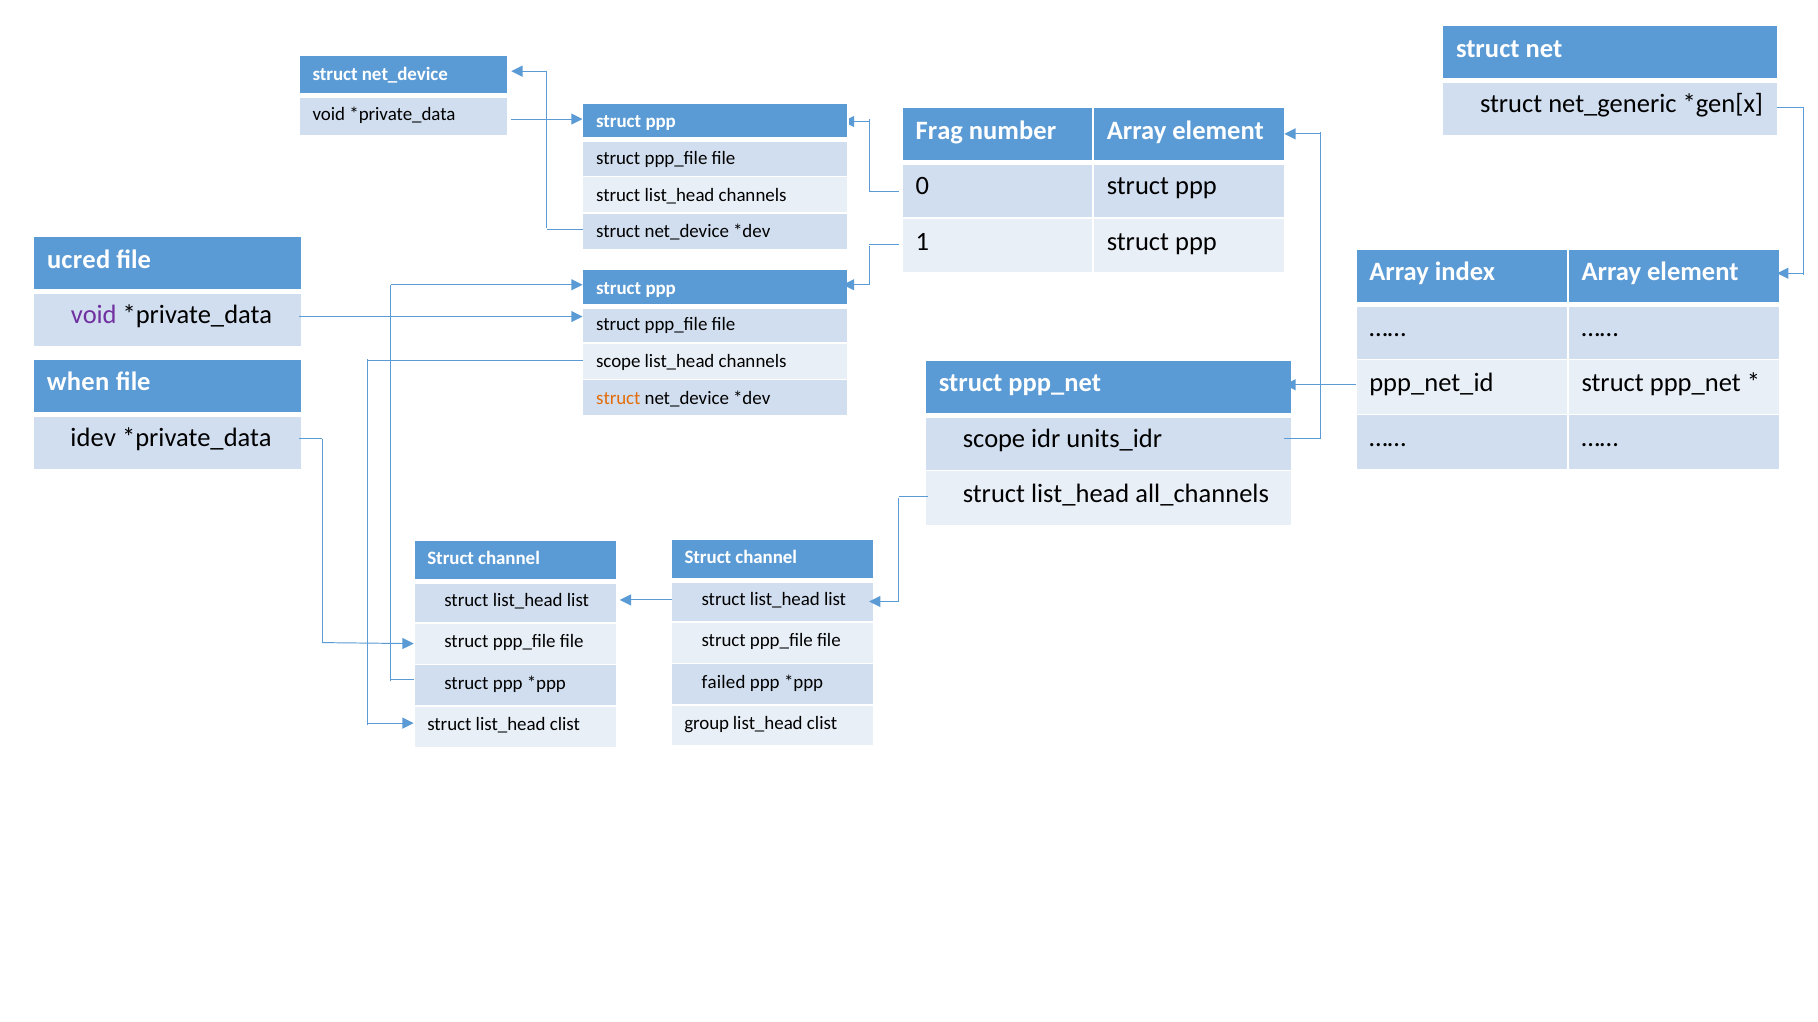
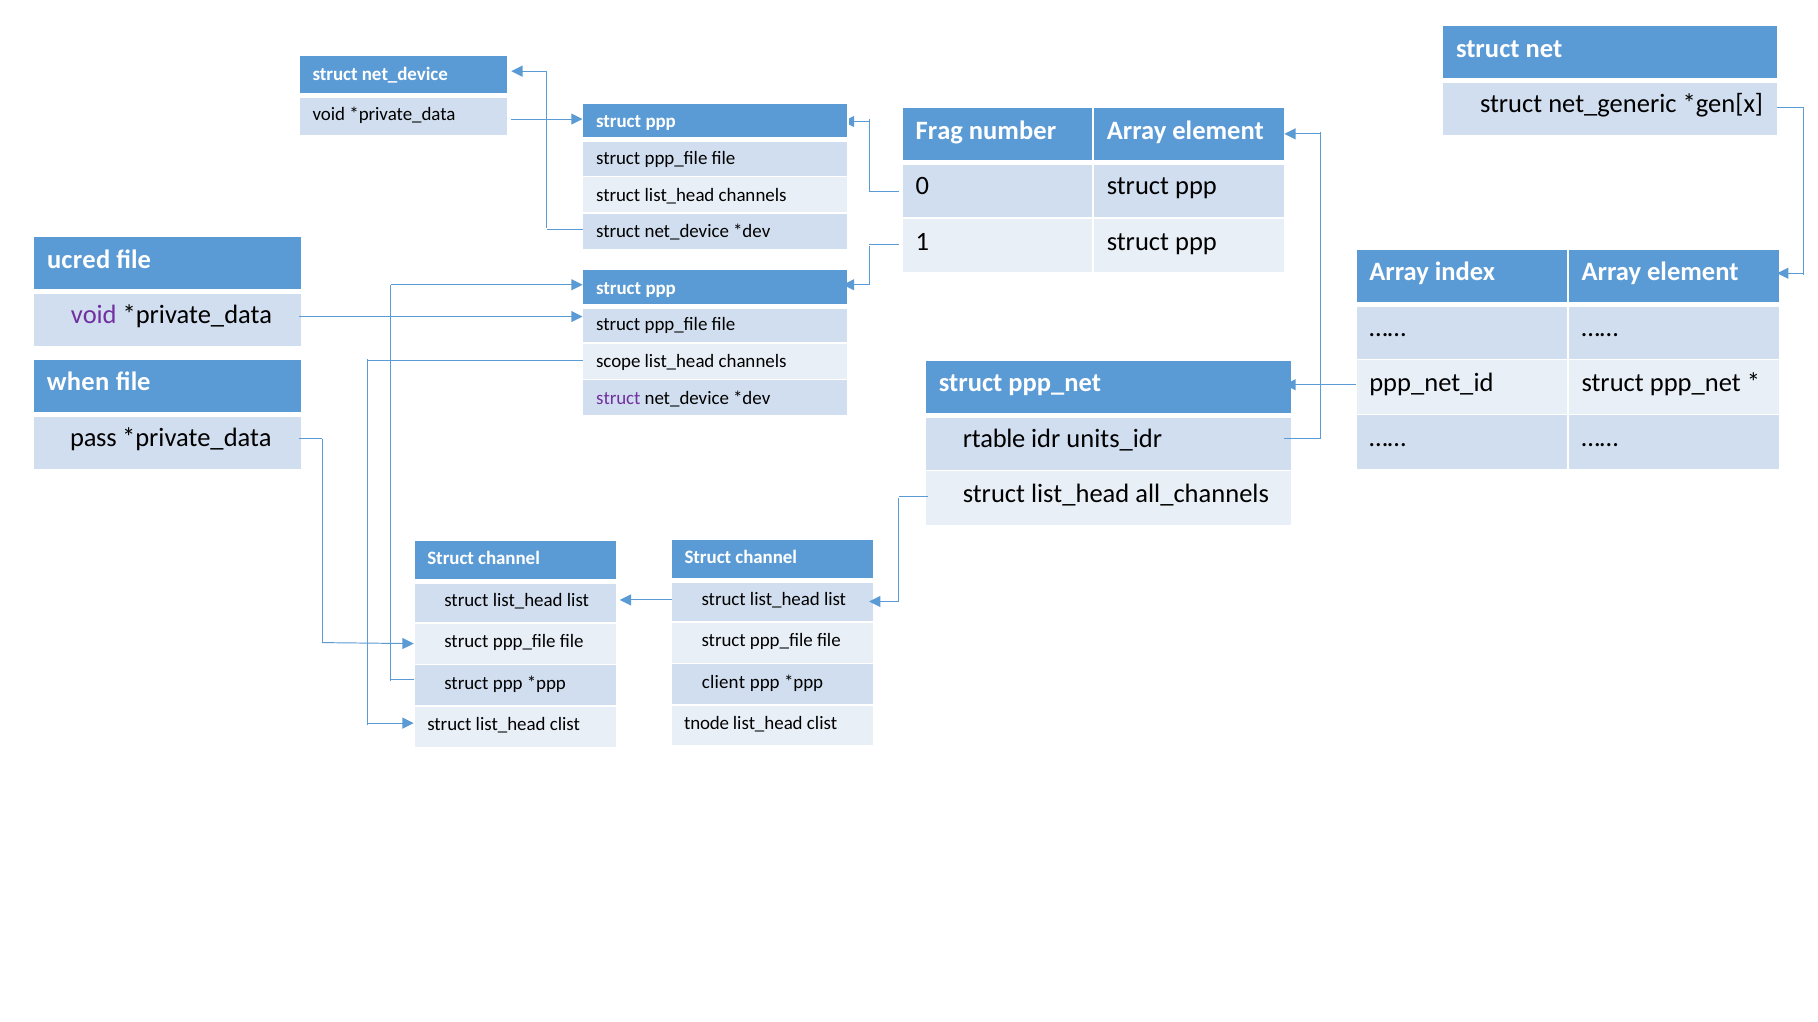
struct colour: orange -> purple (618, 398)
idev: idev -> pass (93, 438)
scope: scope -> rtable (994, 439)
failed: failed -> client (724, 682)
group: group -> tnode (707, 724)
